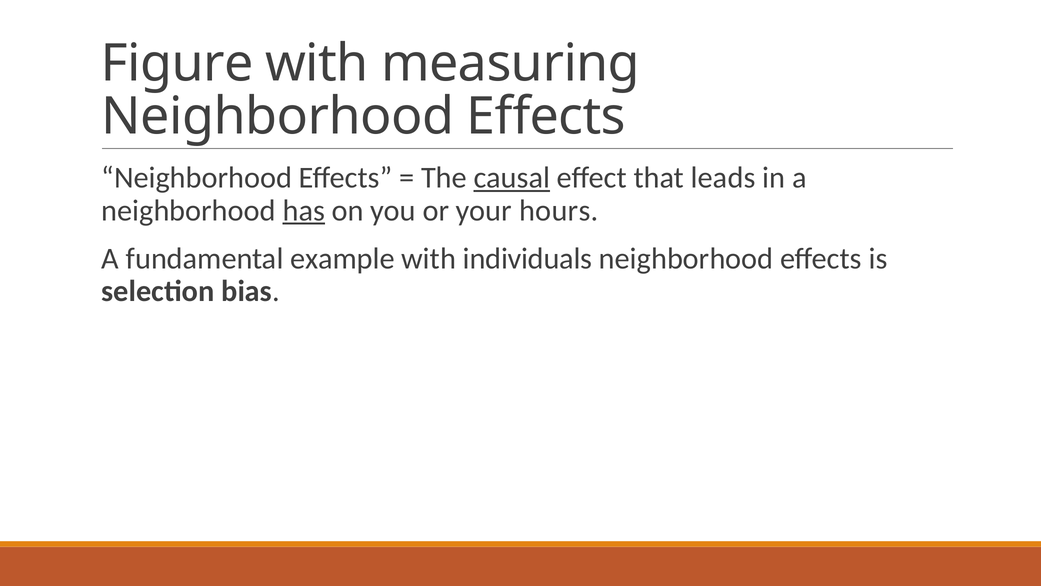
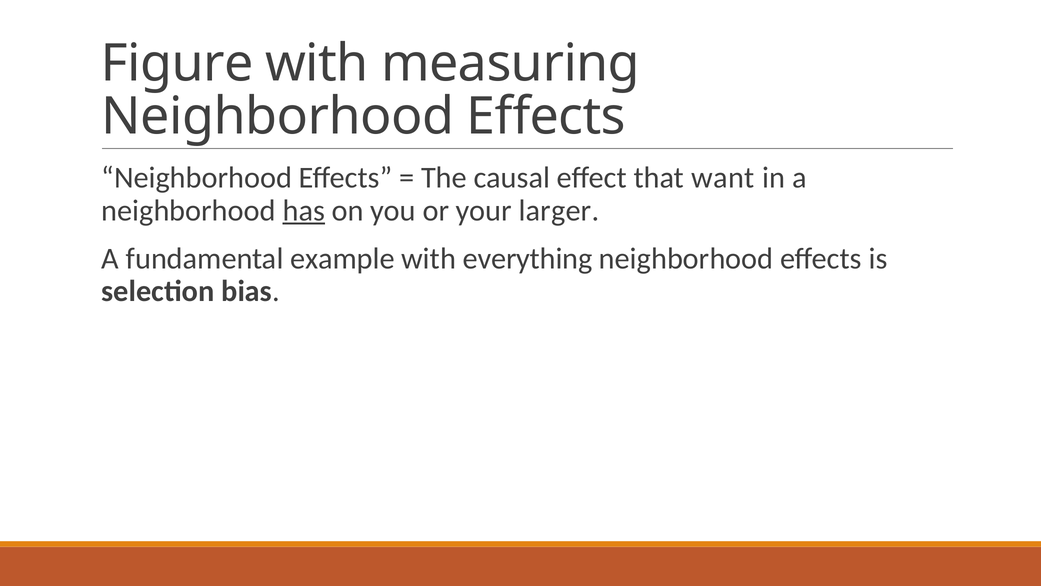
causal underline: present -> none (512, 178)
leads: leads -> want (723, 178)
hours: hours -> larger (559, 210)
individuals: individuals -> everything (528, 258)
